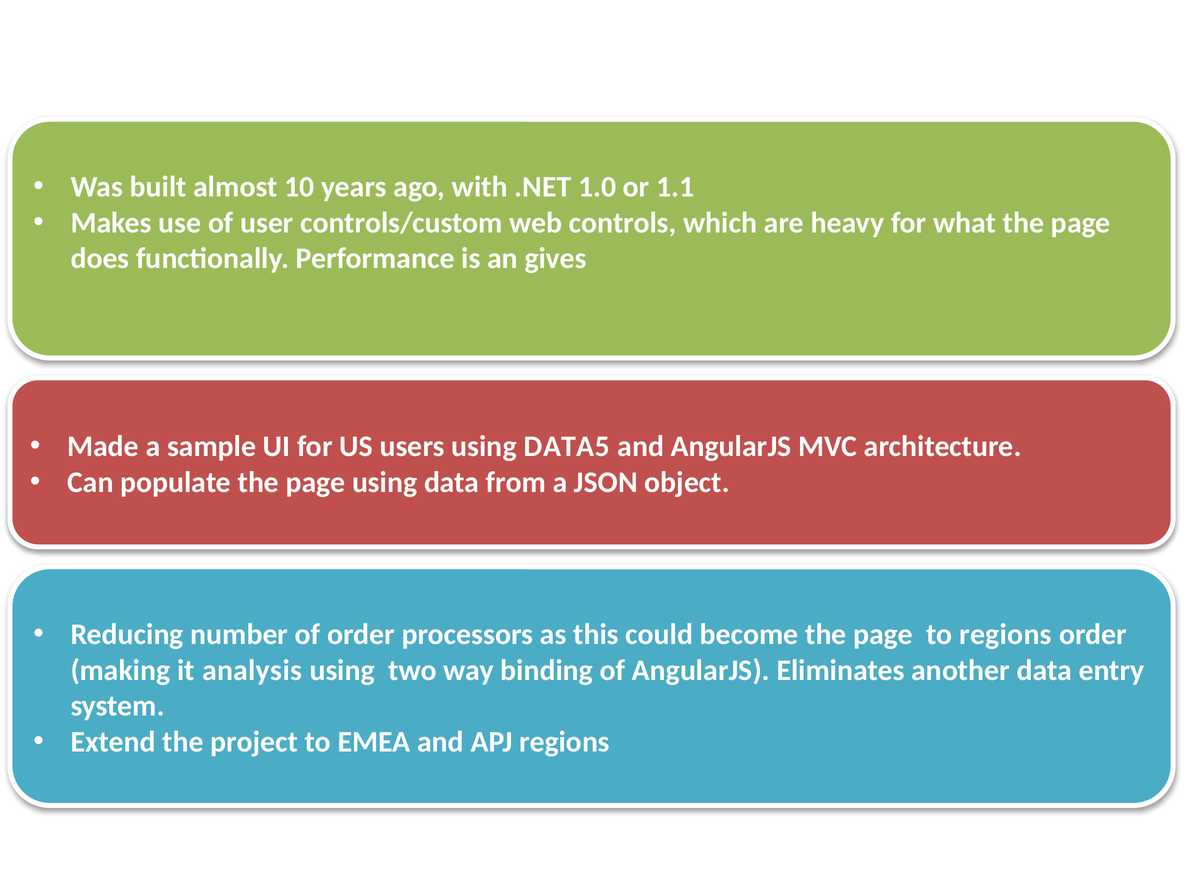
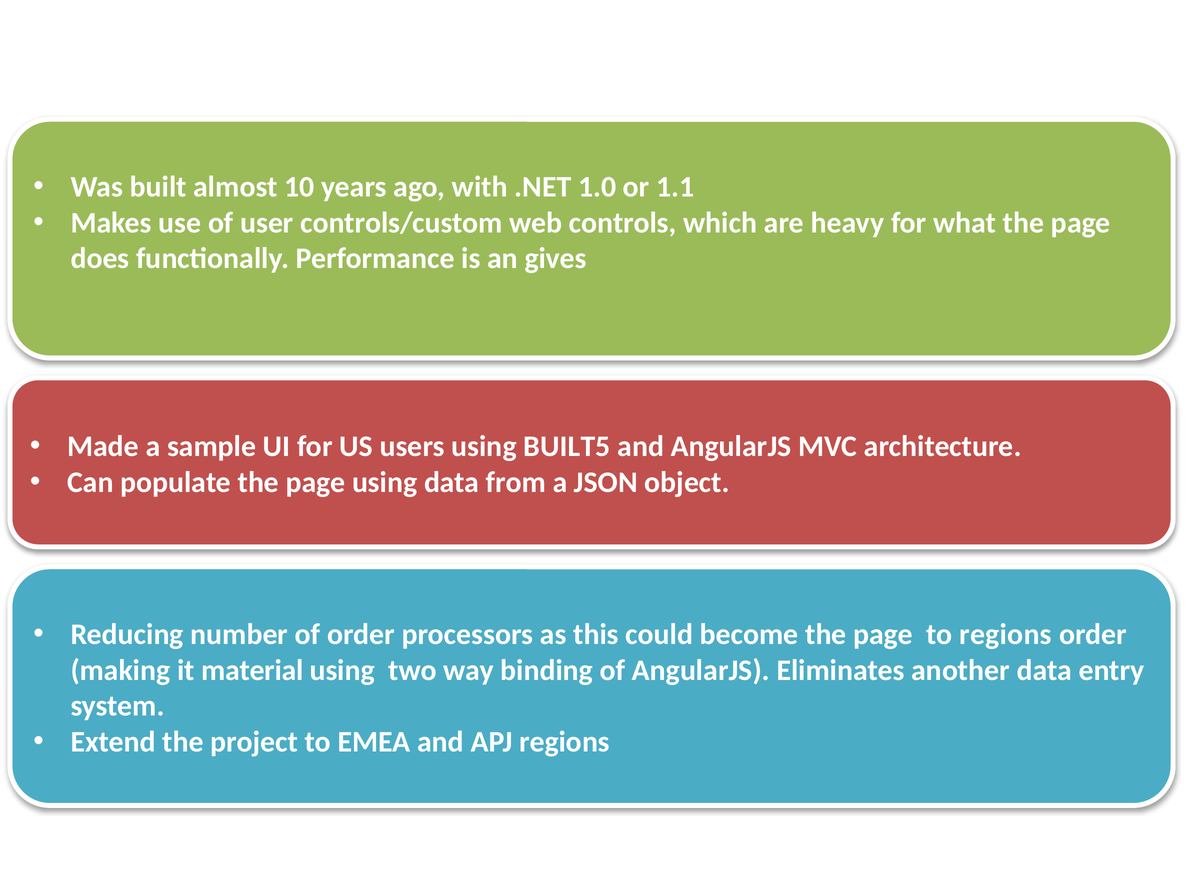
DATA5: DATA5 -> BUILT5 (567, 446)
analysis: analysis -> material (252, 670)
